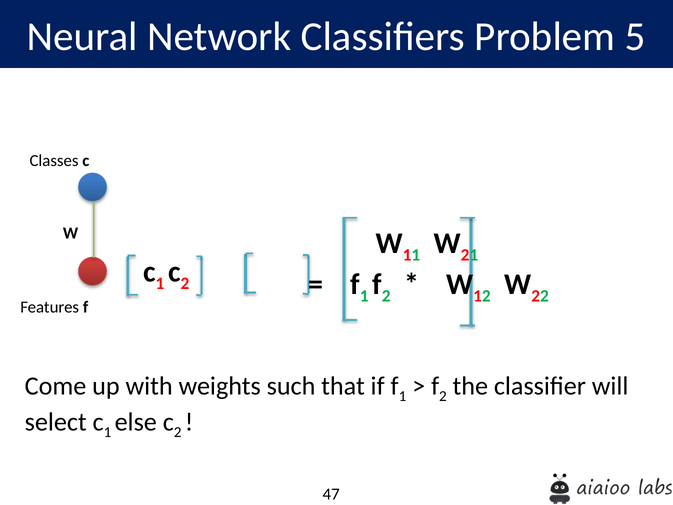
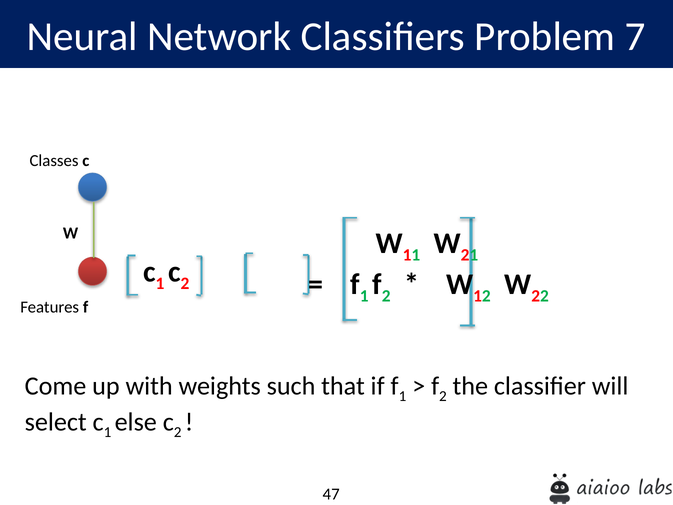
5: 5 -> 7 (635, 37)
